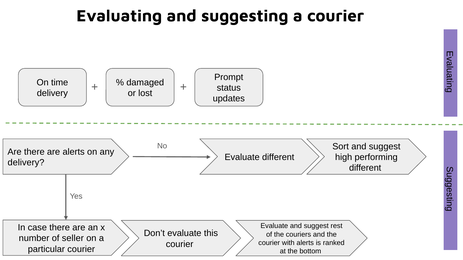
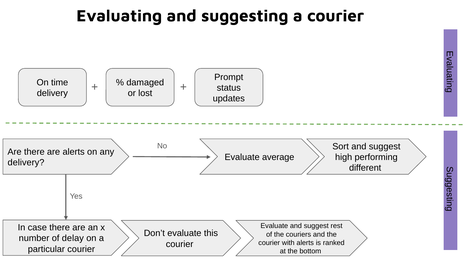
Evaluate different: different -> average (278, 157)
seller: seller -> delay (73, 239)
